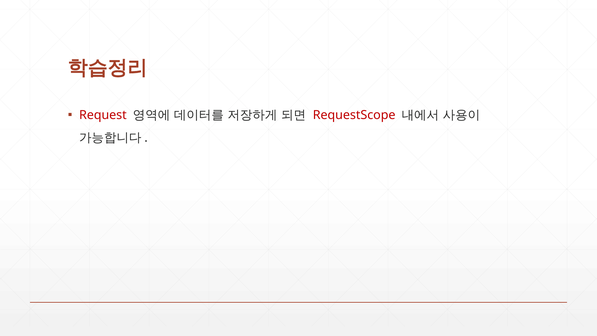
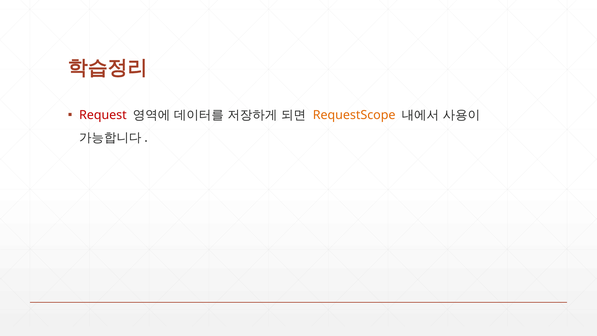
RequestScope colour: red -> orange (354, 115)
